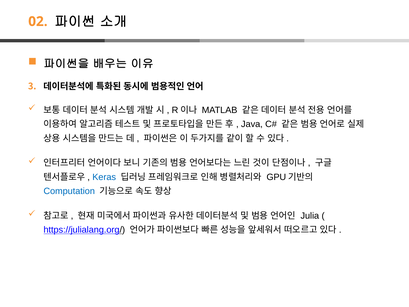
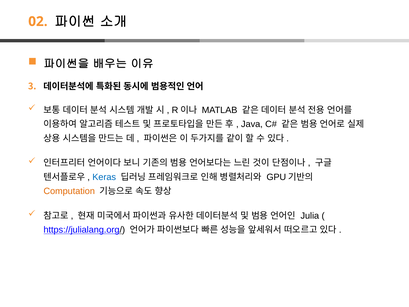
Computation colour: blue -> orange (69, 191)
